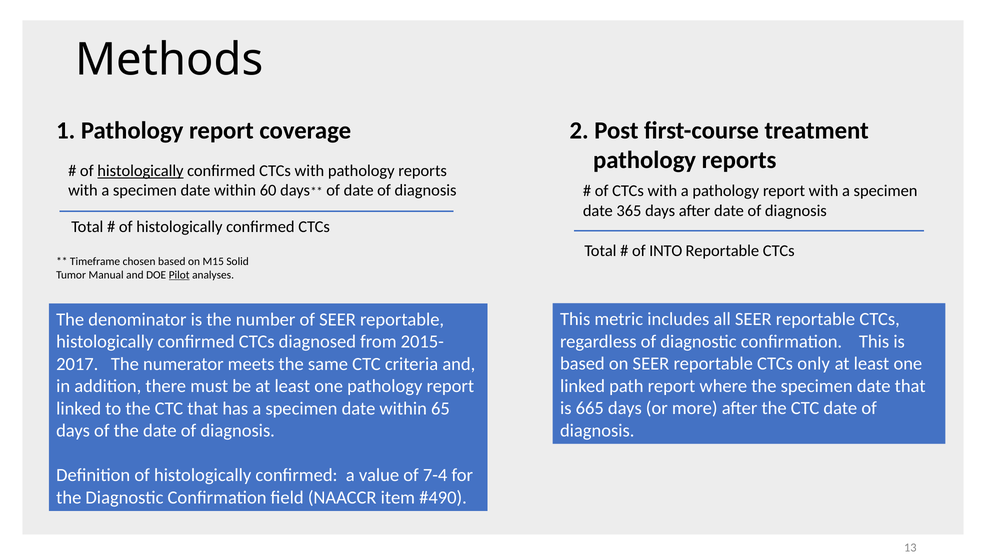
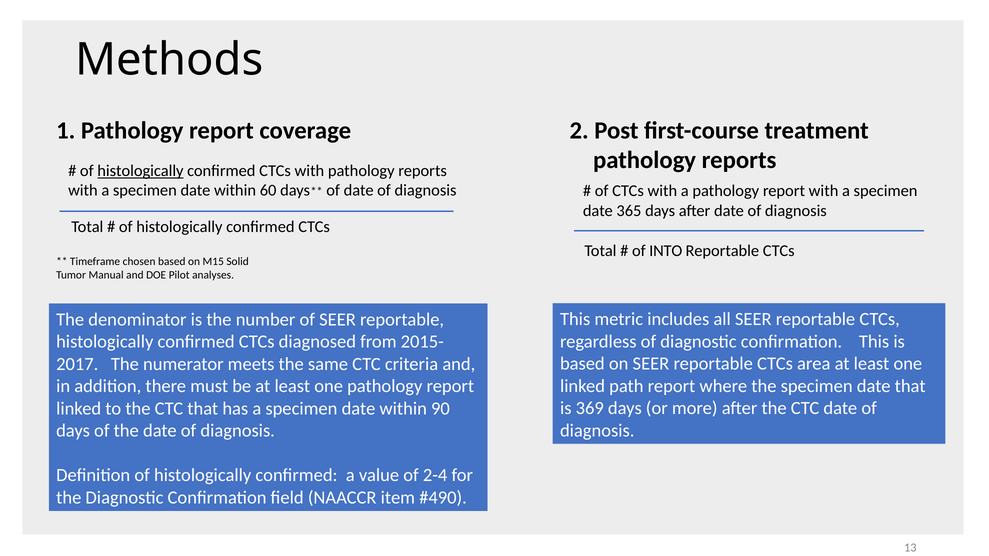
Pilot underline: present -> none (179, 275)
only: only -> area (814, 364)
665: 665 -> 369 (590, 408)
65: 65 -> 90 (440, 409)
7-4: 7-4 -> 2-4 (435, 475)
